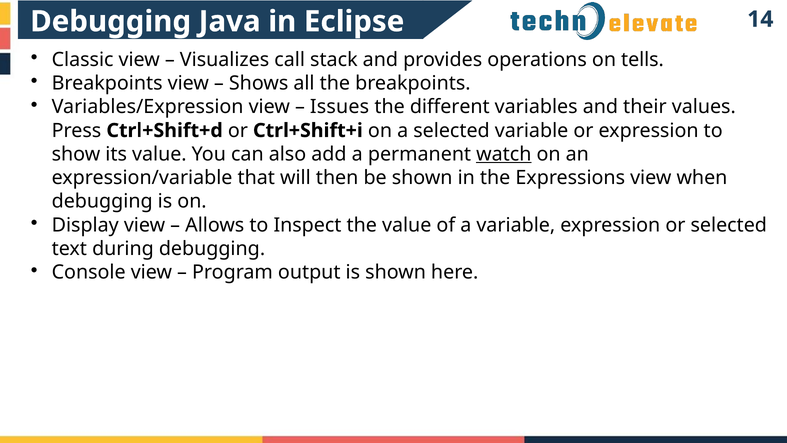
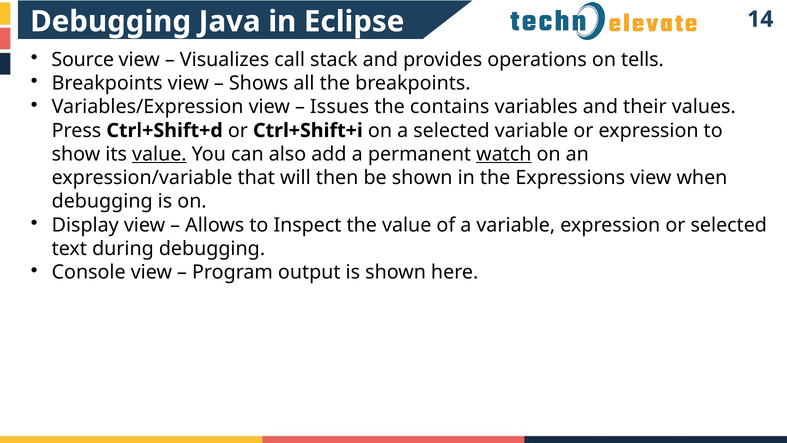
Classic: Classic -> Source (83, 60)
different: different -> contains (450, 107)
value underline: none -> present (159, 154)
